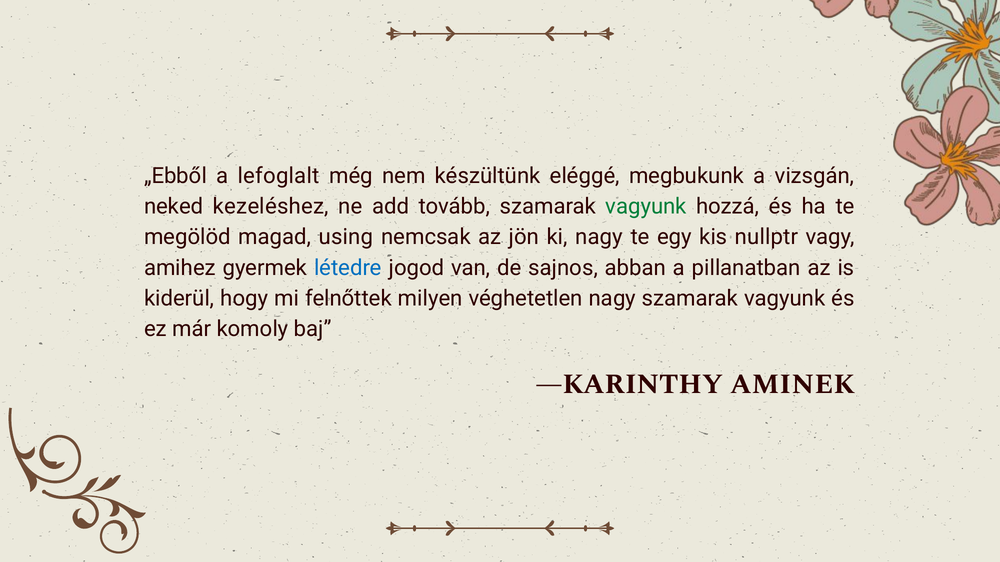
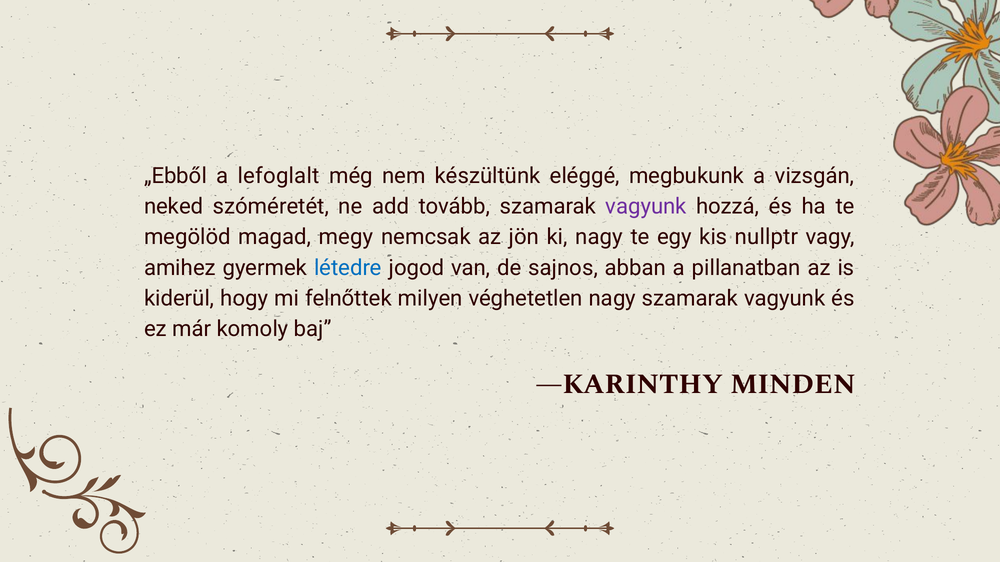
kezeléshez: kezeléshez -> szóméretét (271, 207)
vagyunk colour: green -> purple (646, 207)
using: using -> megy (346, 237)
AMINEK: AMINEK -> MINDEN (793, 385)
